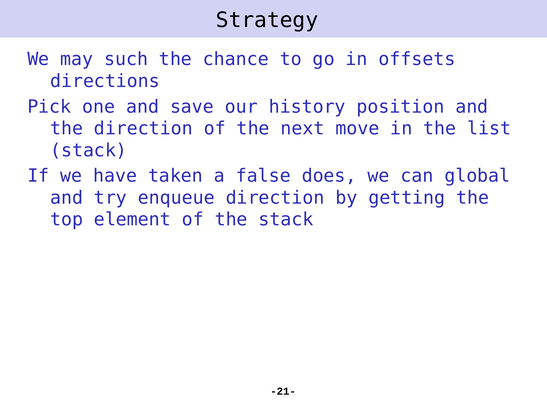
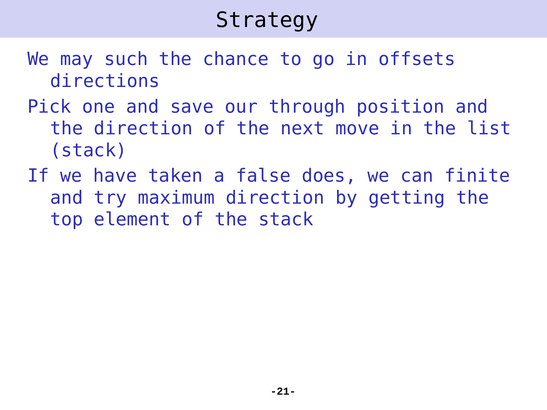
history: history -> through (307, 107)
global: global -> finite (477, 176)
enqueue: enqueue -> maximum (176, 198)
